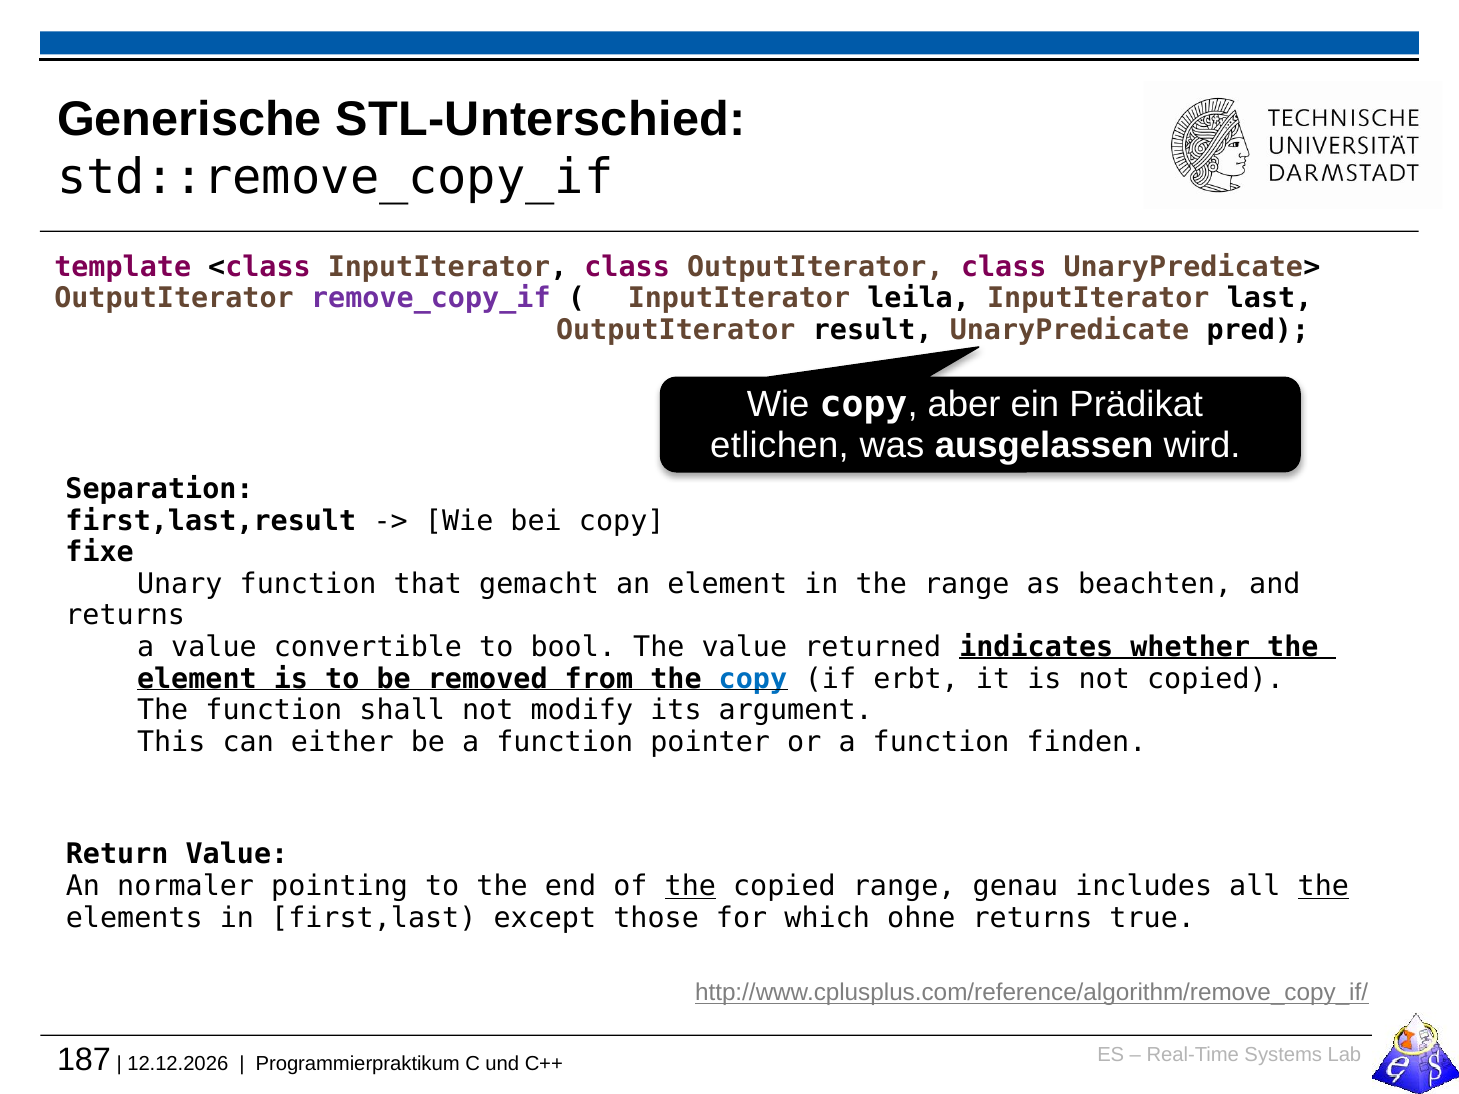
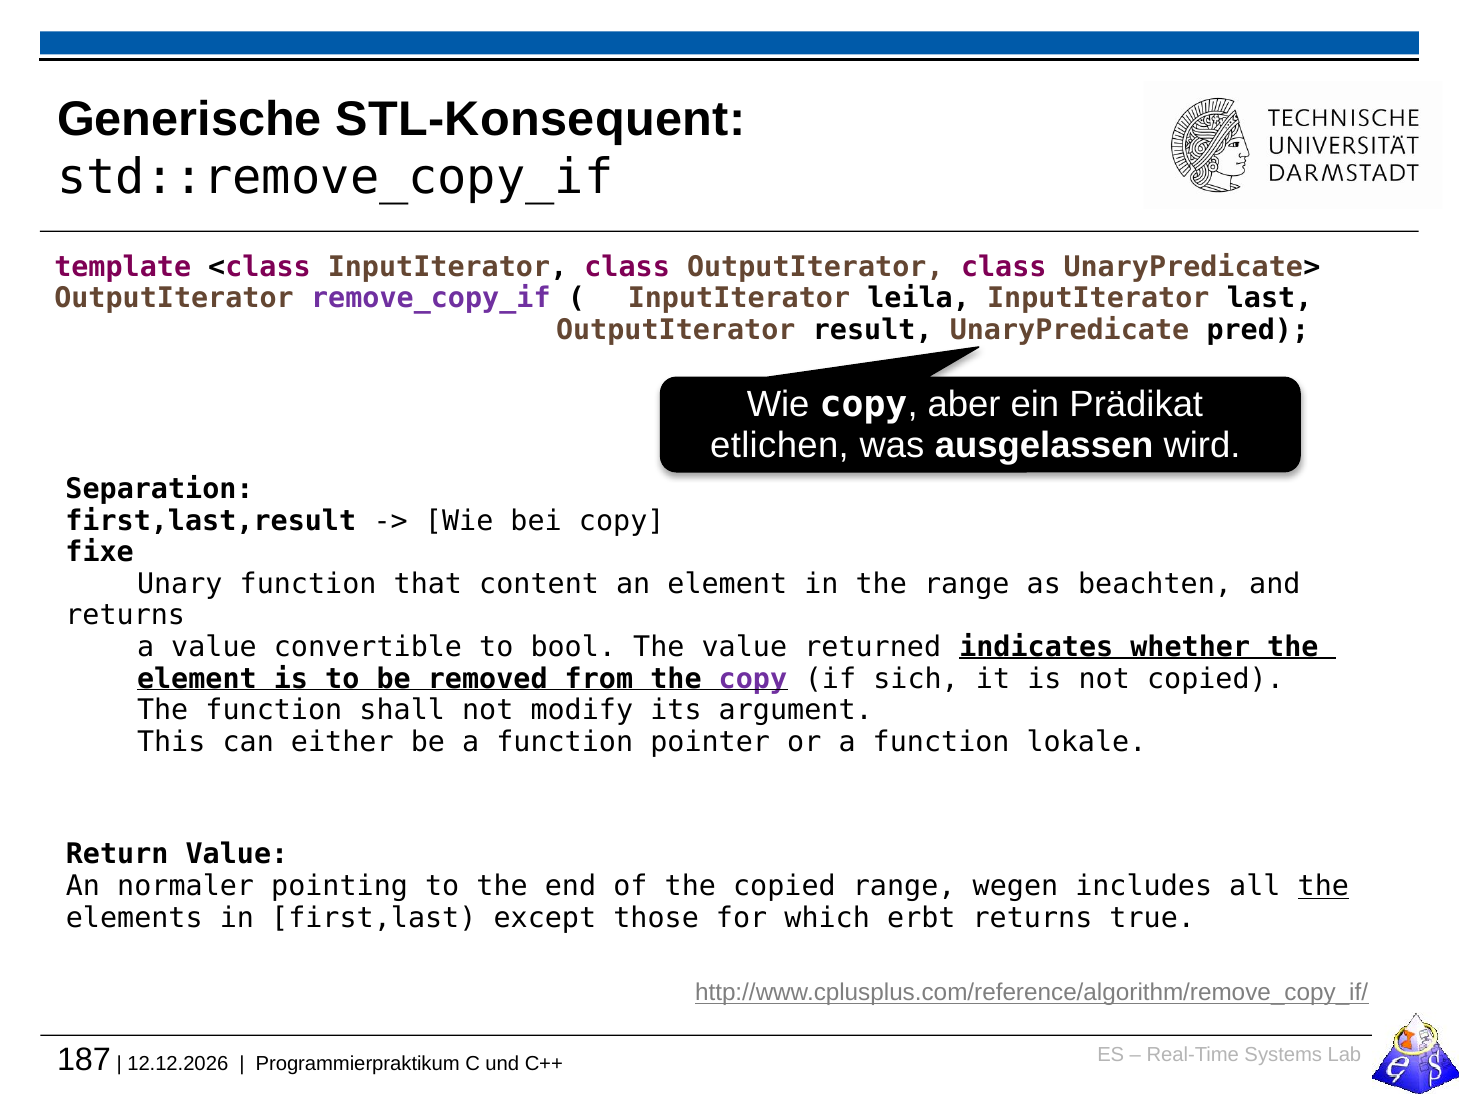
STL-Unterschied: STL-Unterschied -> STL-Konsequent (541, 119)
gemacht: gemacht -> content (539, 584)
copy colour: blue -> purple (753, 679)
erbt: erbt -> sich (916, 679)
finden: finden -> lokale (1087, 742)
the underline: present -> none (690, 886)
genau: genau -> wegen (1015, 886)
ohne: ohne -> erbt (921, 918)
